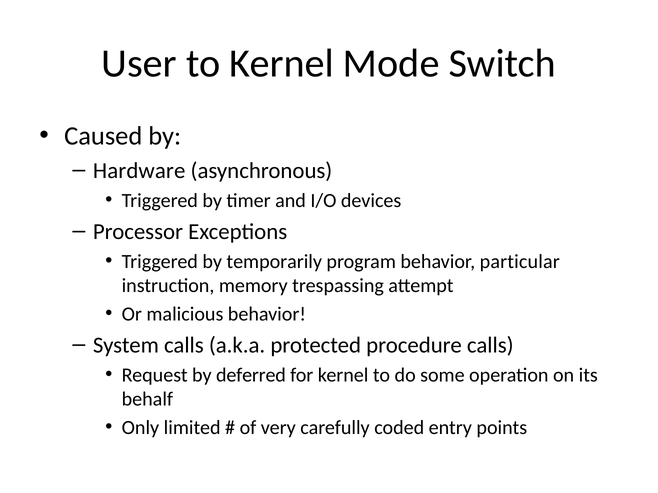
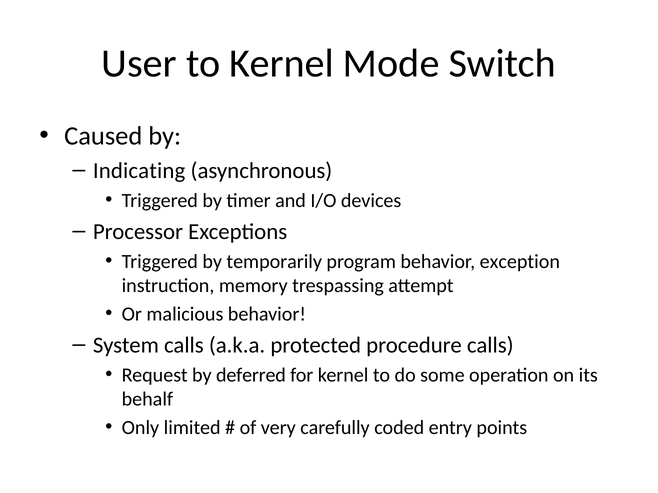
Hardware: Hardware -> Indicating (139, 171)
particular: particular -> exception (520, 262)
